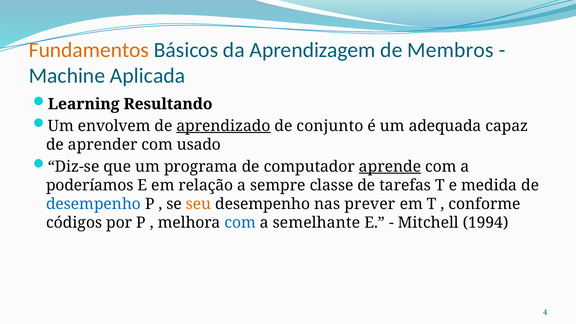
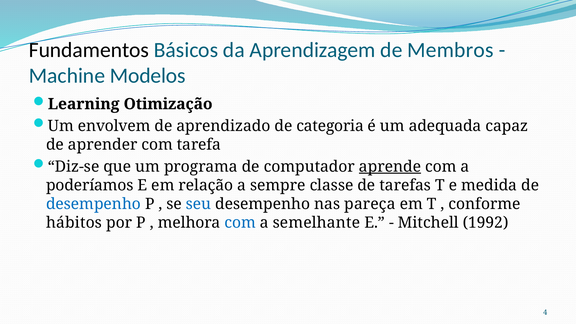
Fundamentos colour: orange -> black (89, 50)
Aplicada: Aplicada -> Modelos (148, 76)
Resultando: Resultando -> Otimização (168, 104)
aprendizado underline: present -> none (224, 126)
conjunto: conjunto -> categoria (330, 126)
usado: usado -> tarefa (199, 145)
seu colour: orange -> blue (199, 204)
prever: prever -> pareça (370, 204)
códigos: códigos -> hábitos (74, 223)
1994: 1994 -> 1992 (486, 223)
